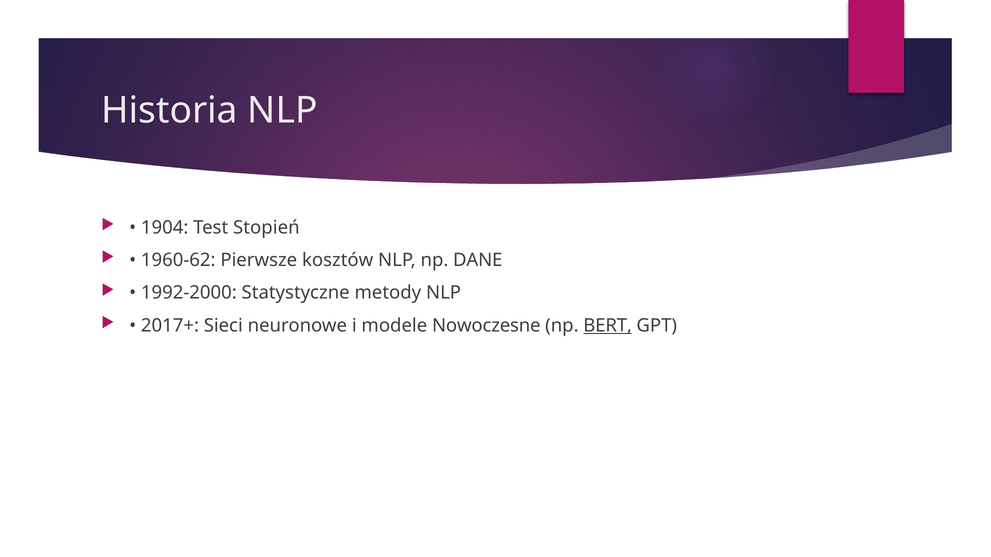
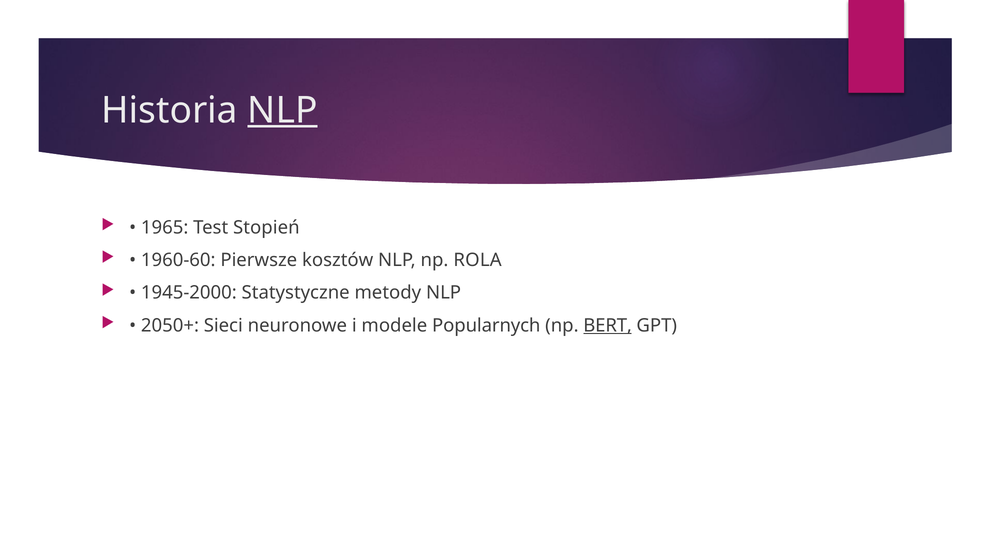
NLP underline: none -> present (283, 110)
1904: 1904 -> 1965 (165, 228)
1960-62: 1960-62 -> 1960-60 (178, 260)
DANE: DANE -> ROLA (478, 260)
1992-2000: 1992-2000 -> 1945-2000 (189, 293)
2017+: 2017+ -> 2050+ (170, 326)
Nowoczesne: Nowoczesne -> Popularnych (486, 326)
